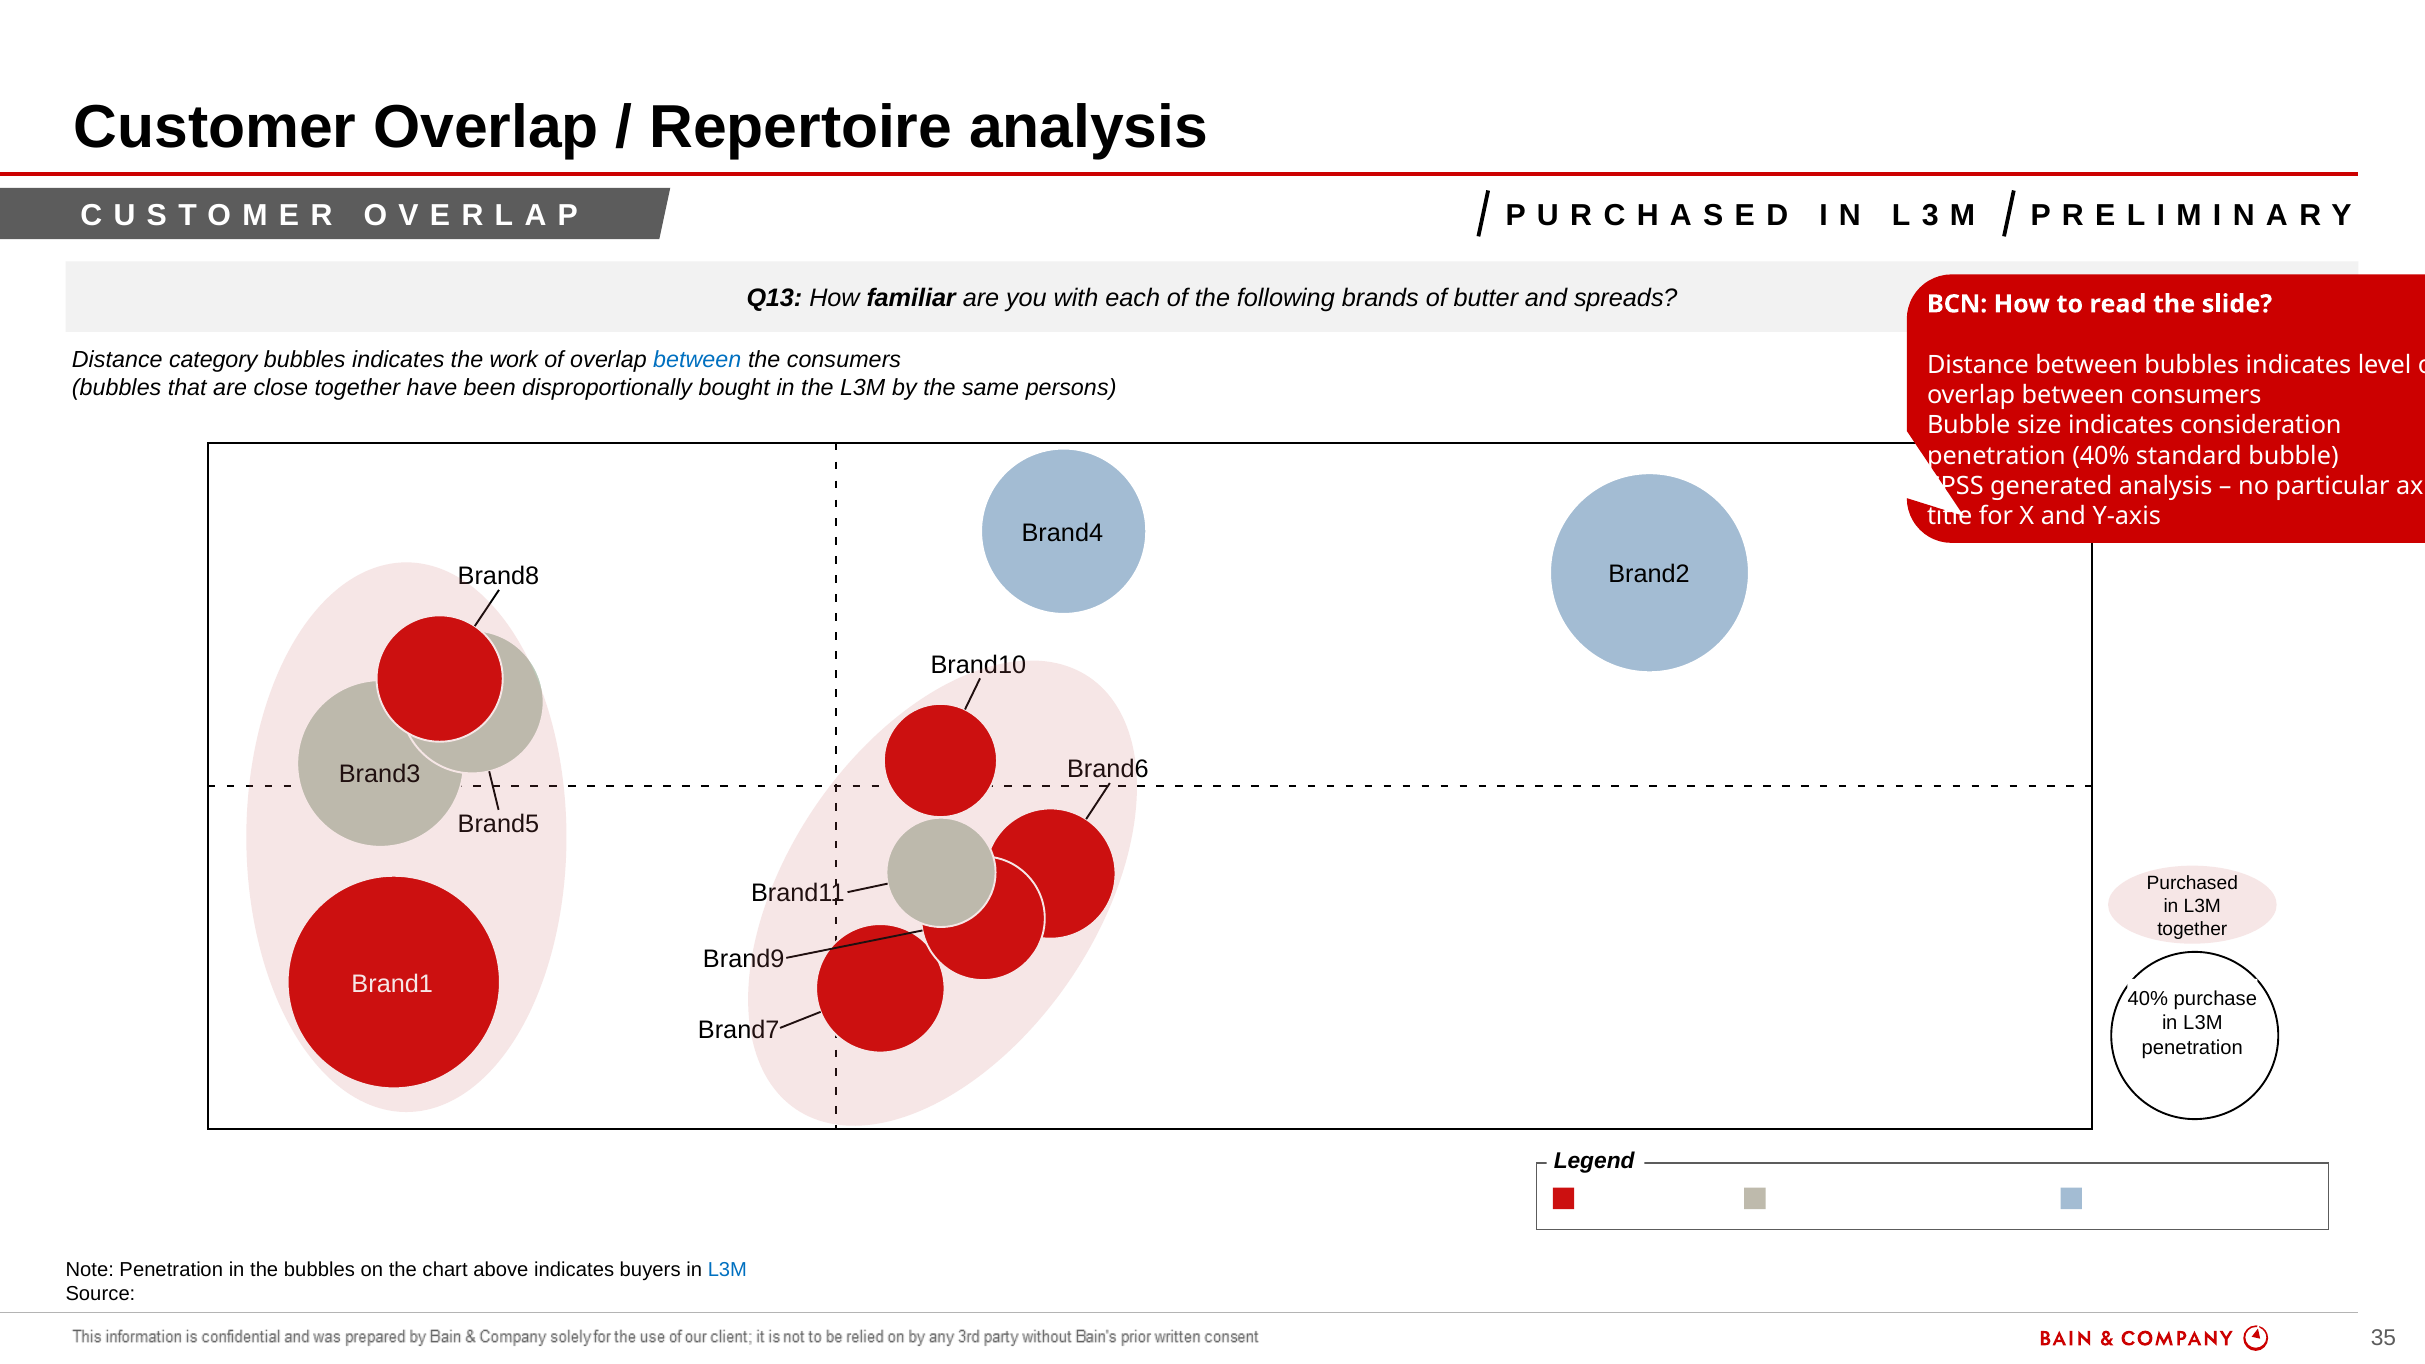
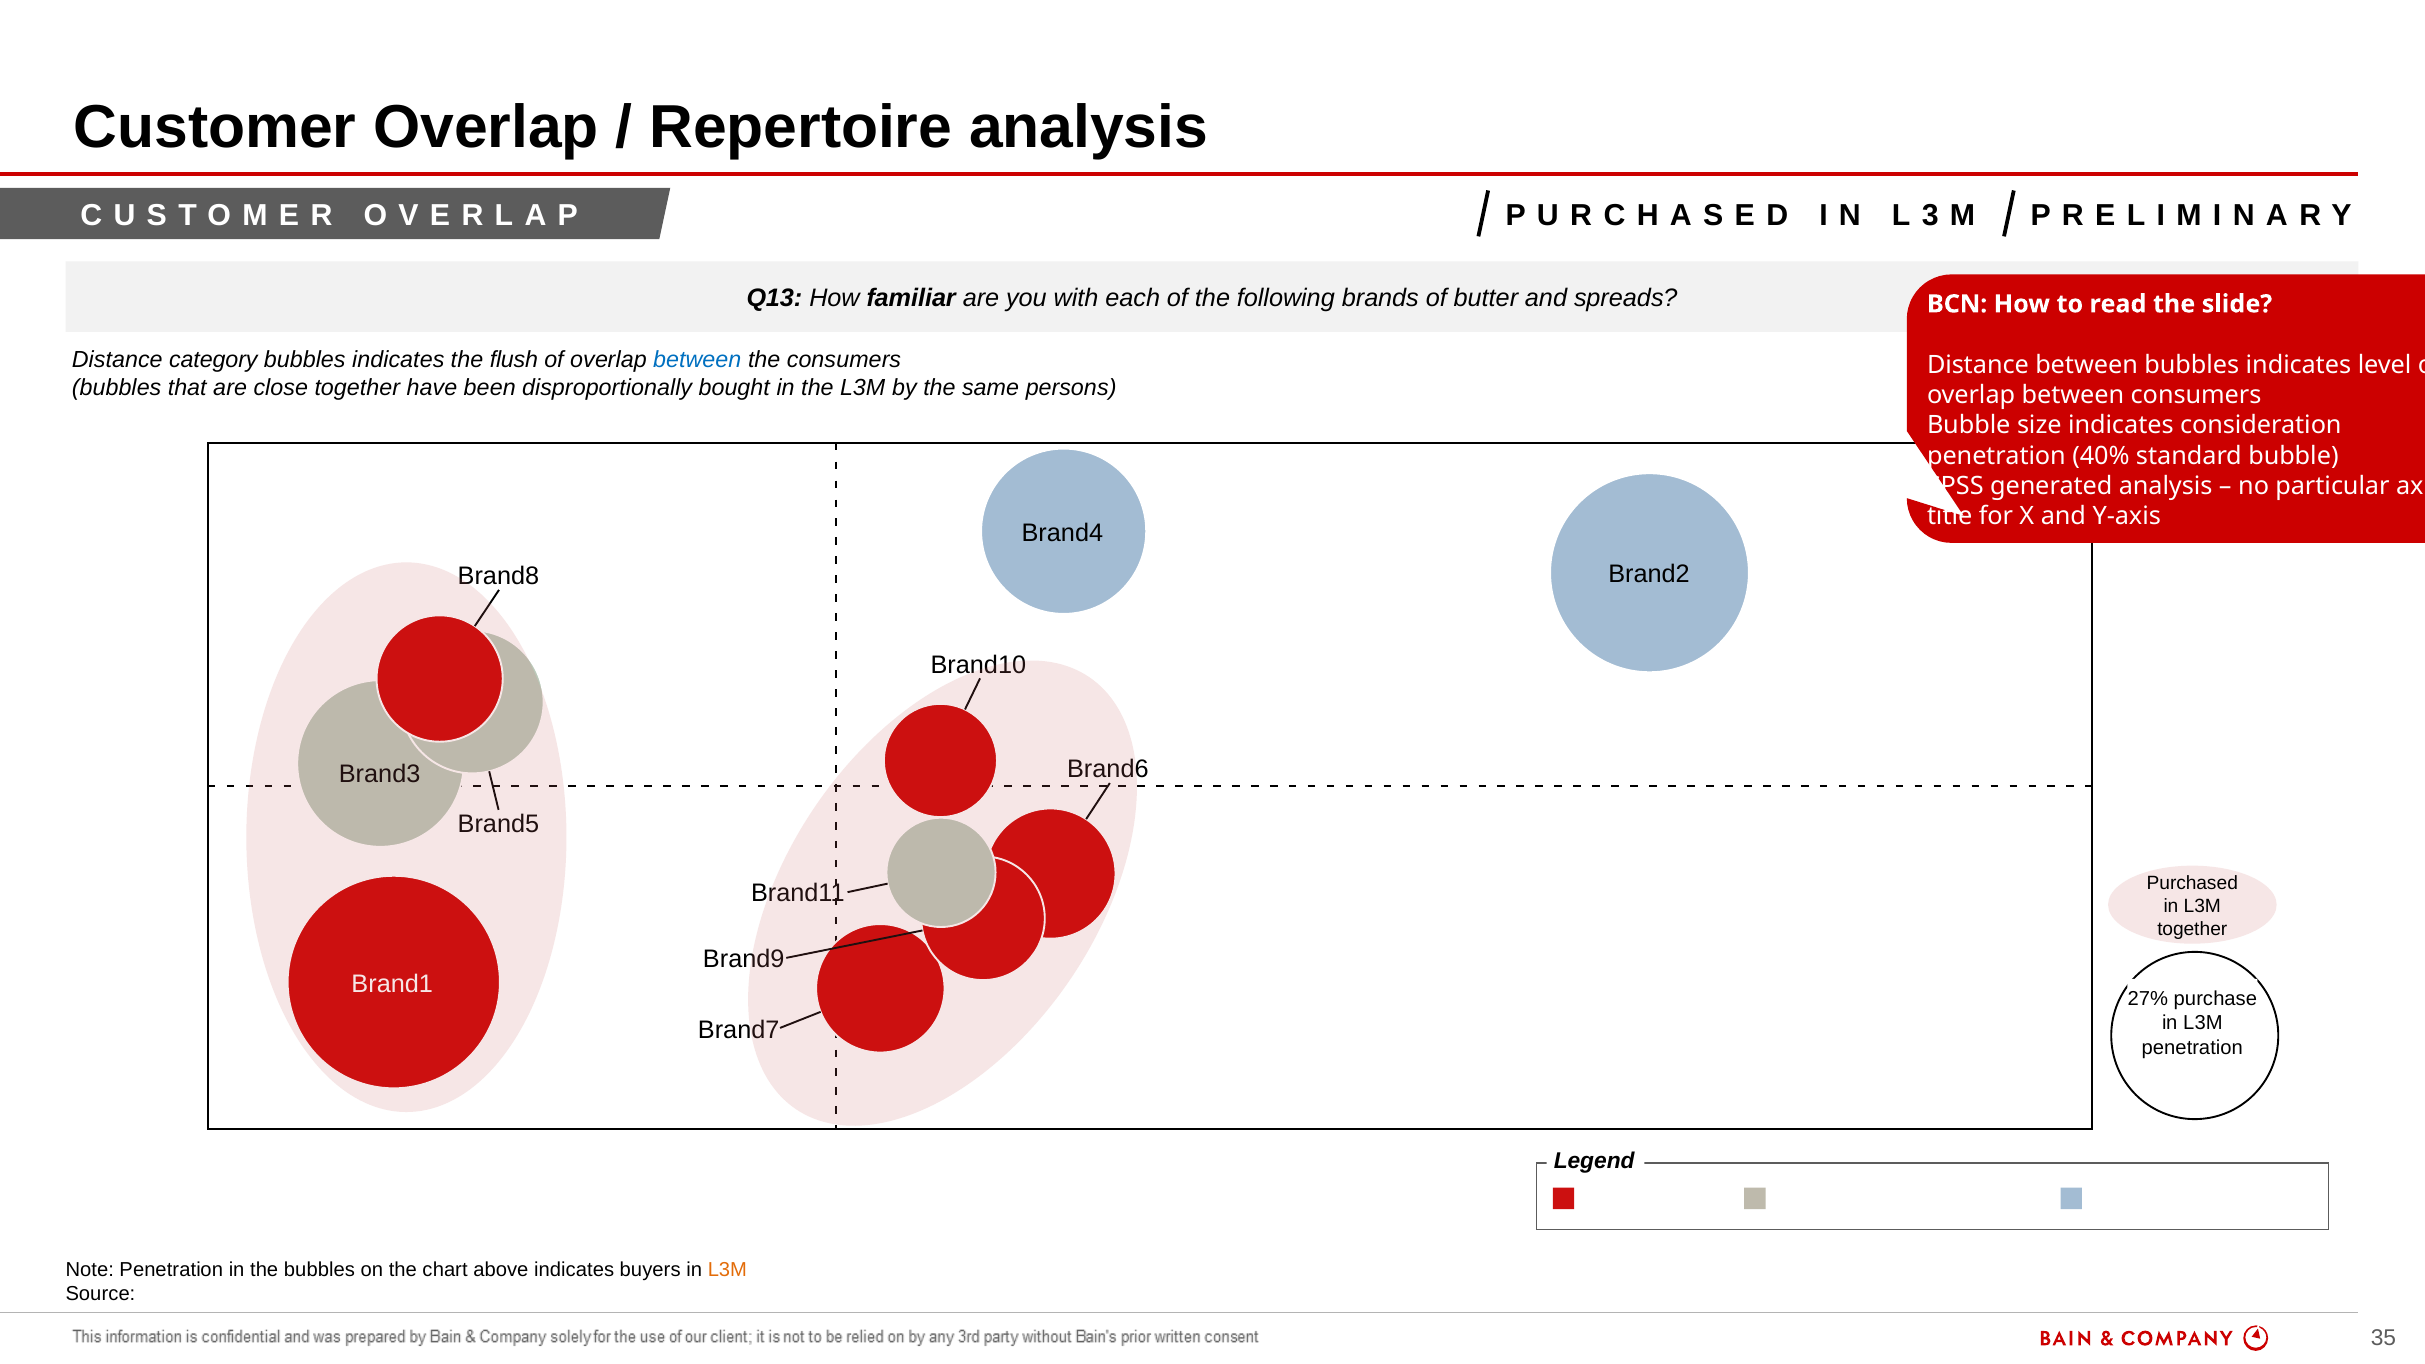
work: work -> flush (514, 360)
40%: 40% -> 27% (2148, 999)
L3M colour: blue -> orange (727, 1270)
